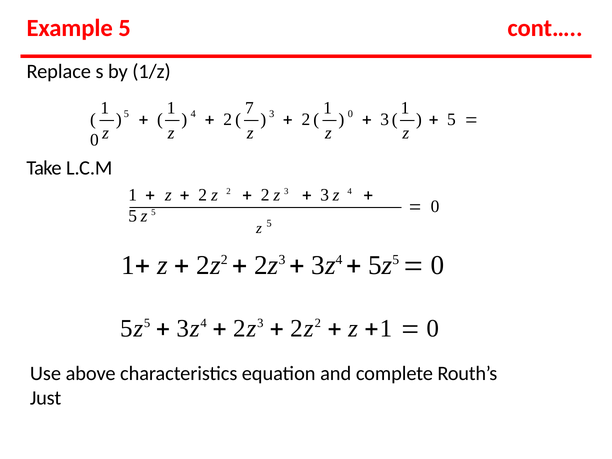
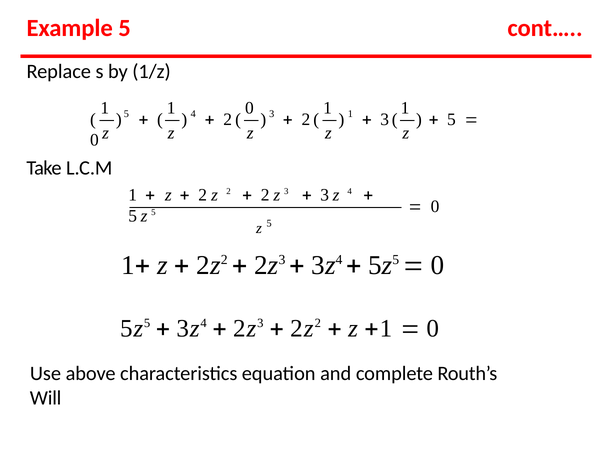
1 7: 7 -> 0 (249, 108)
3 0: 0 -> 1 (350, 114)
Just: Just -> Will (46, 398)
